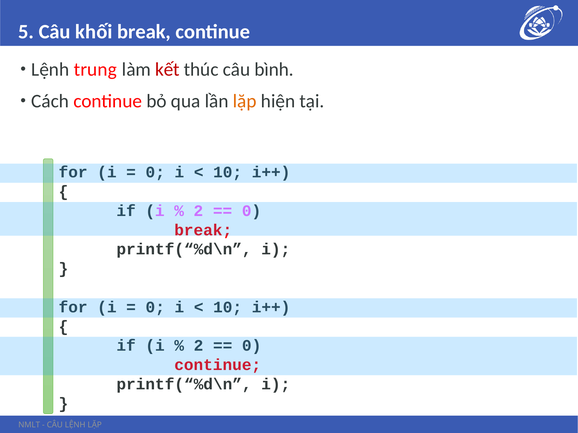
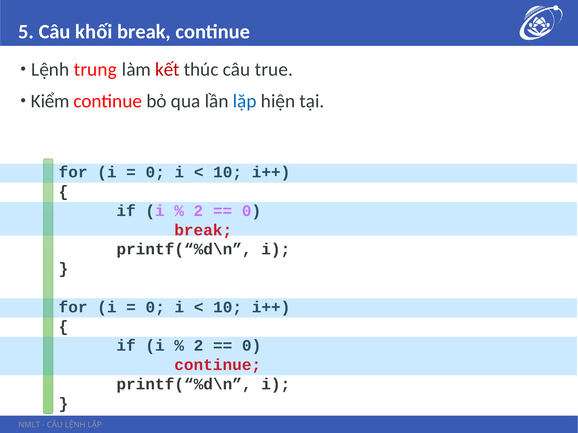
bình: bình -> true (274, 70)
Cách: Cách -> Kiểm (50, 101)
lặp colour: orange -> blue (245, 101)
